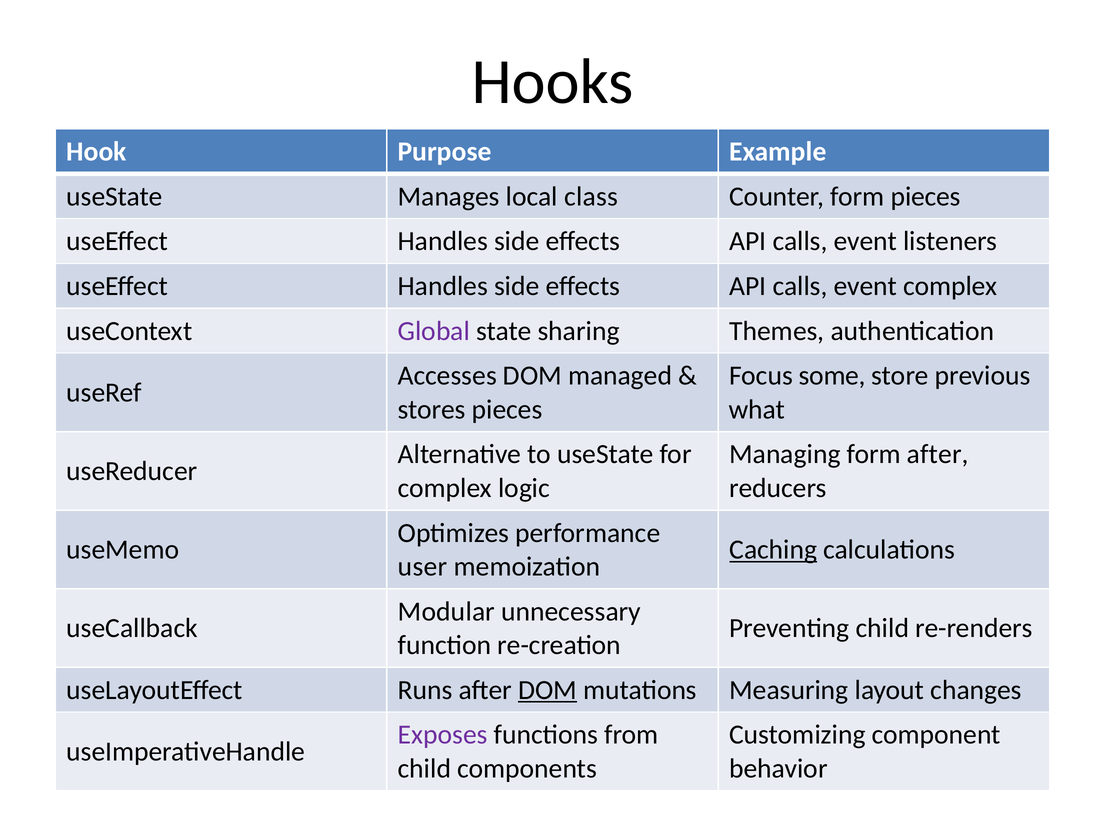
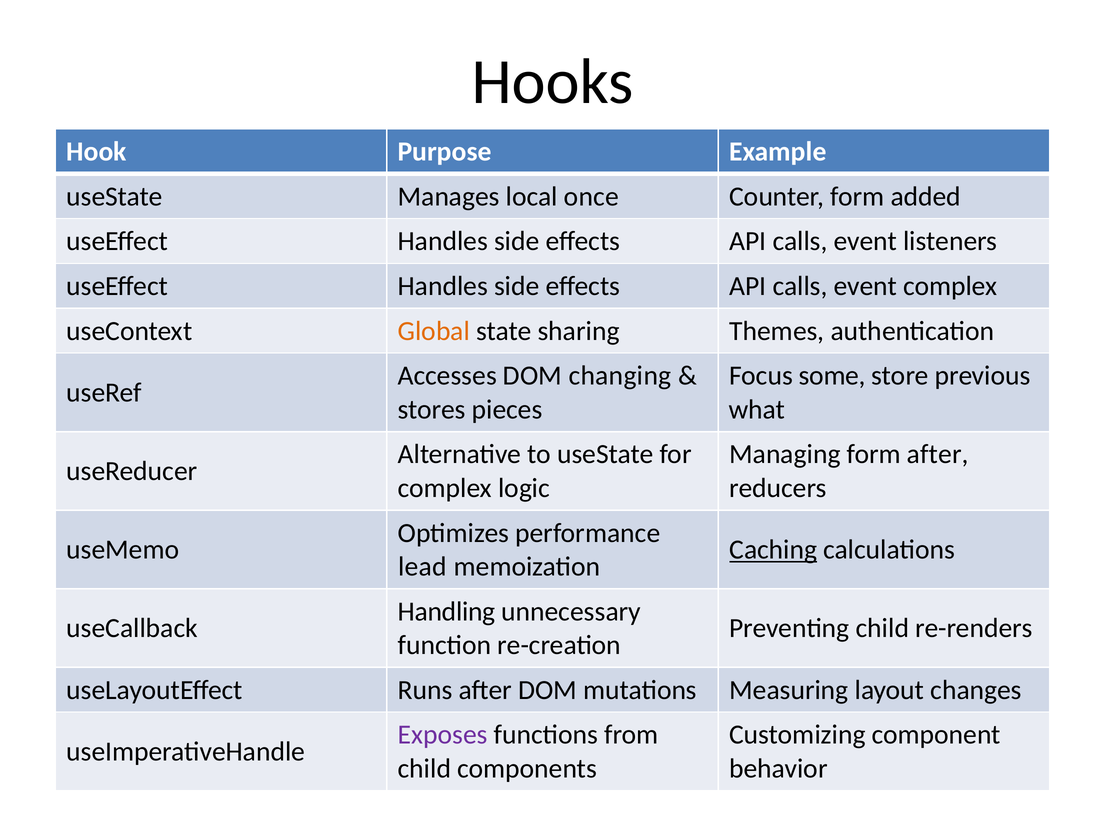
class: class -> once (591, 196)
form pieces: pieces -> added (926, 196)
Global colour: purple -> orange (434, 331)
managed: managed -> changing (620, 376)
user: user -> lead (423, 566)
Modular: Modular -> Handling (447, 611)
DOM underline: present -> none (548, 690)
